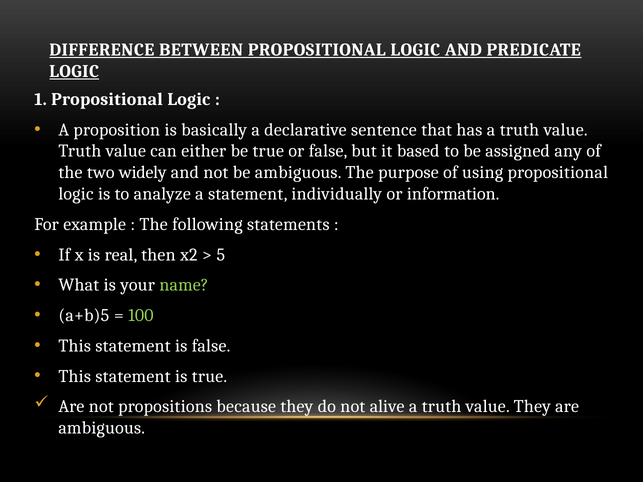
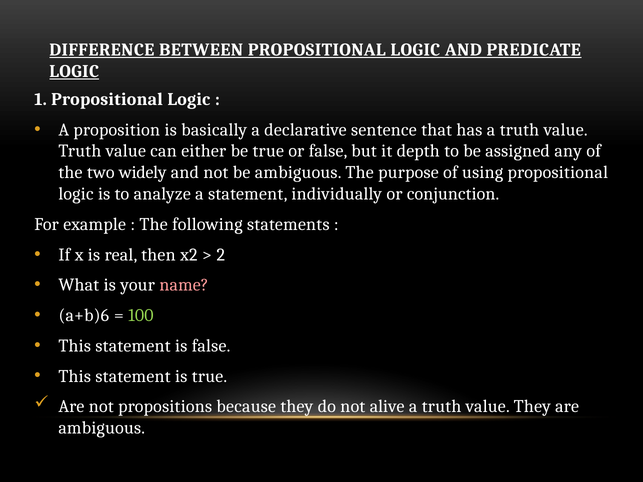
based: based -> depth (418, 151)
information: information -> conjunction (453, 194)
5: 5 -> 2 (221, 255)
name colour: light green -> pink (184, 285)
a+b)5: a+b)5 -> a+b)6 (84, 316)
